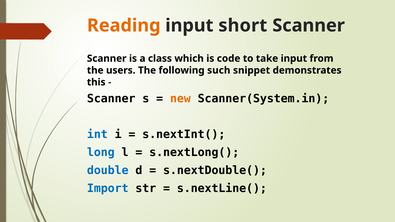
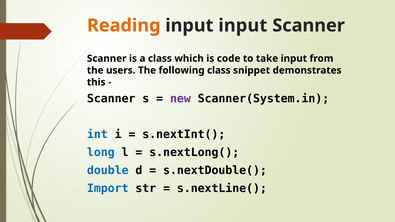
input short: short -> input (243, 26)
following such: such -> class (219, 70)
new colour: orange -> purple (180, 99)
